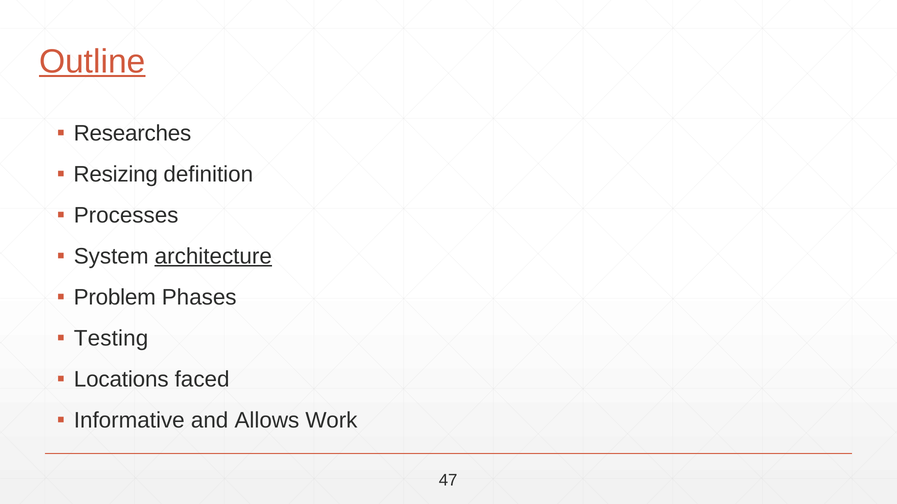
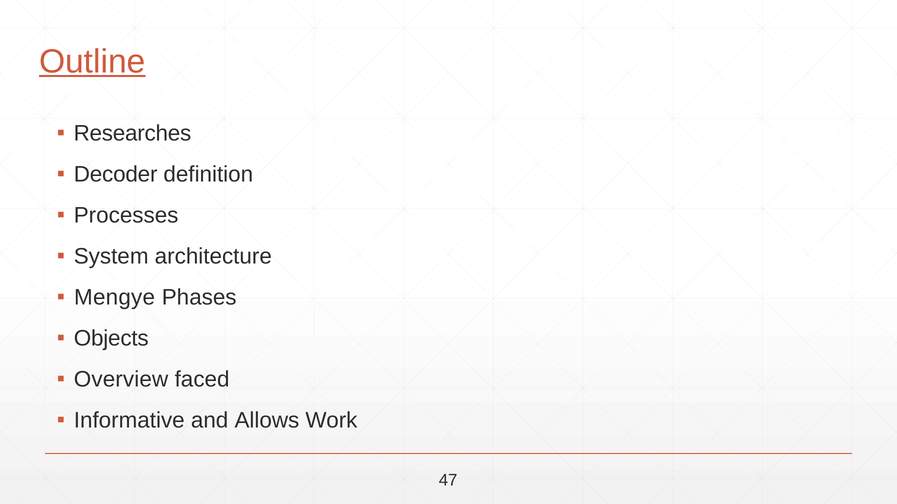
Resizing: Resizing -> Decoder (116, 174)
architecture underline: present -> none (213, 256)
Problem: Problem -> Mengye (115, 298)
Testing: Testing -> Objects (111, 339)
Locations: Locations -> Overview (121, 380)
